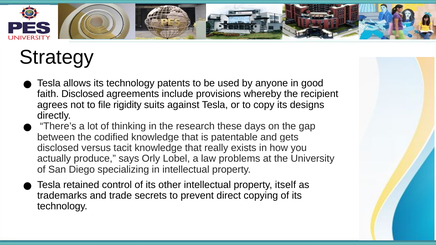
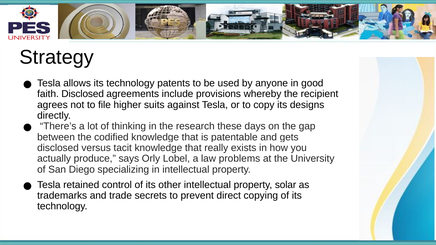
rigidity: rigidity -> higher (127, 105)
itself: itself -> solar (286, 185)
